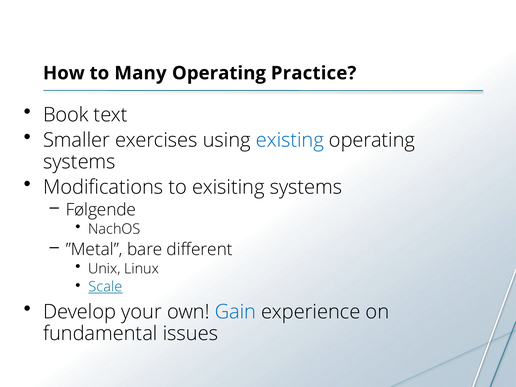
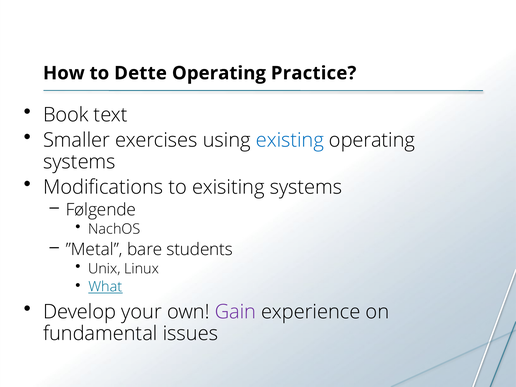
Many: Many -> Dette (141, 73)
different: different -> students (200, 250)
Scale: Scale -> What (105, 287)
Gain colour: blue -> purple (235, 312)
